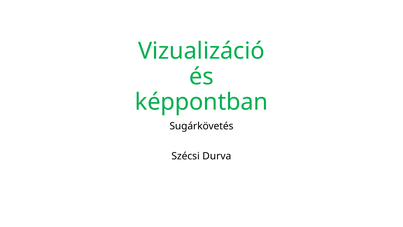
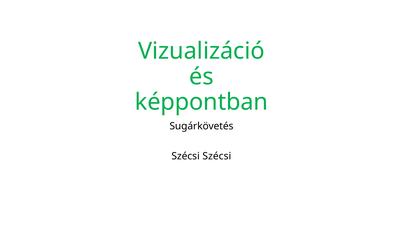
Szécsi Durva: Durva -> Szécsi (217, 156)
